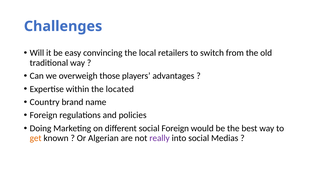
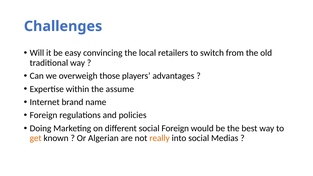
located: located -> assume (120, 89)
Country: Country -> Internet (45, 102)
really colour: purple -> orange (160, 138)
